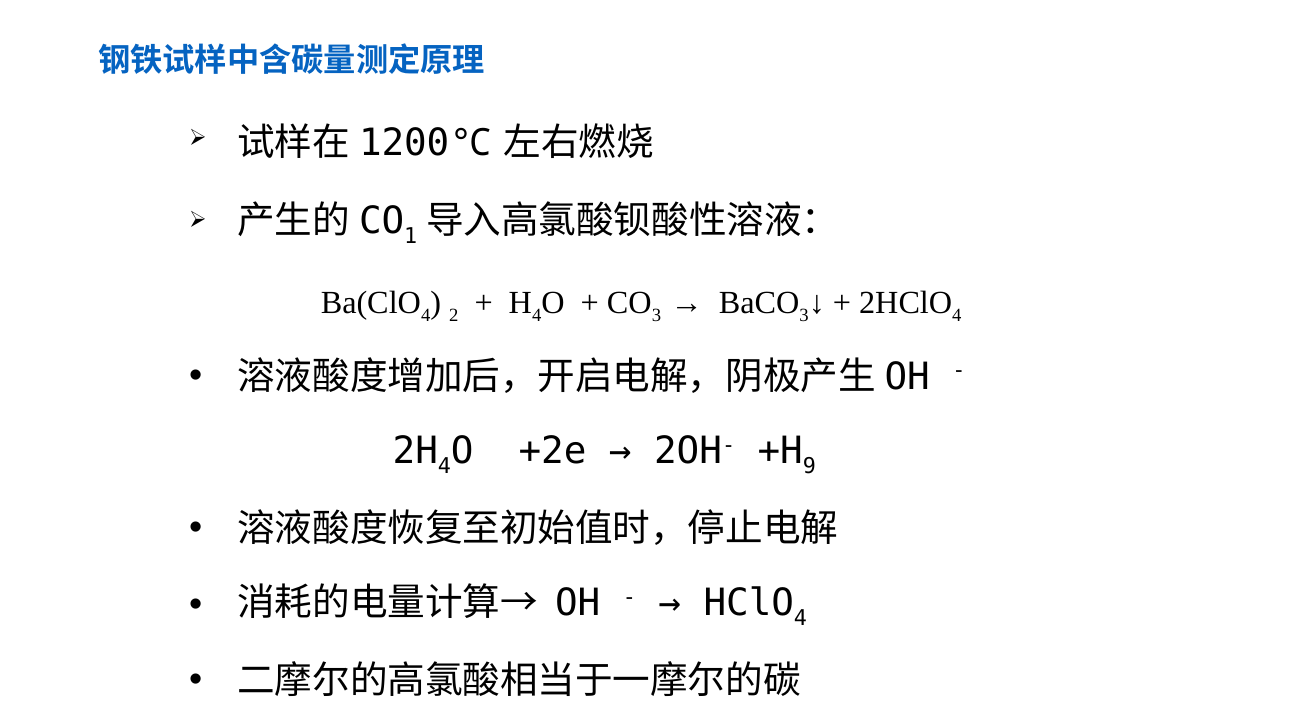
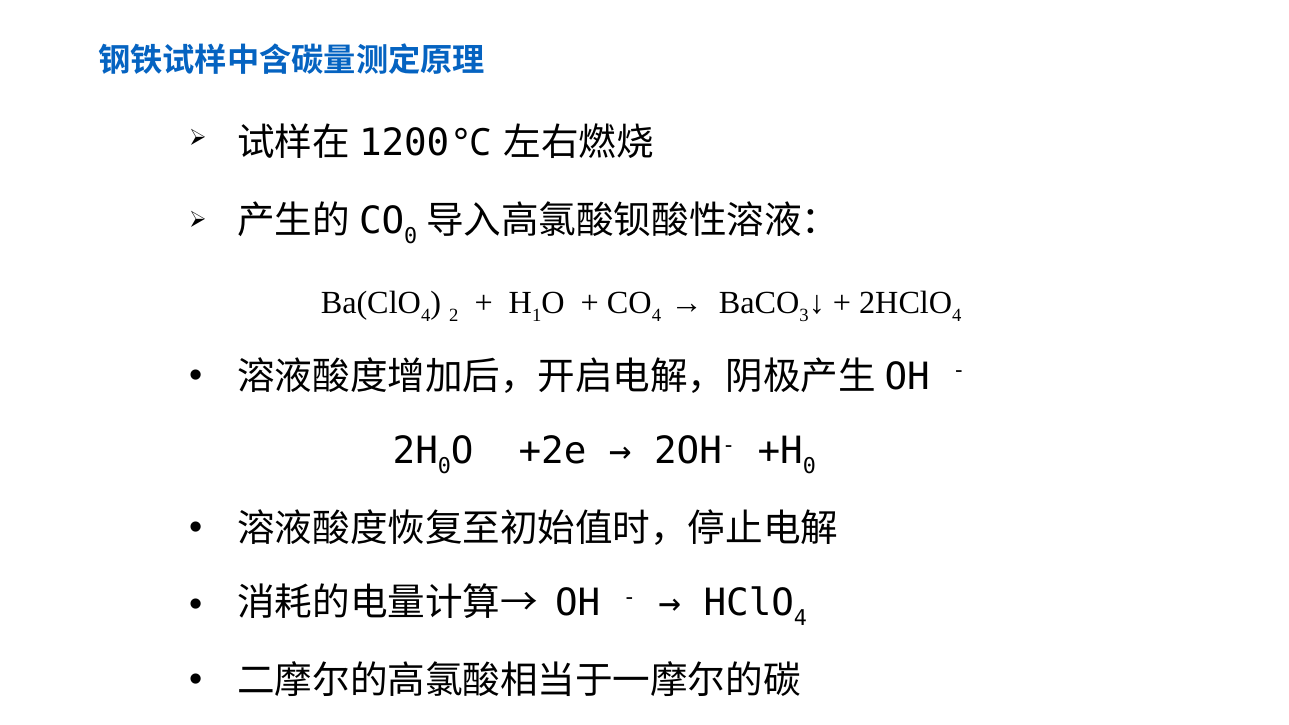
1: 1 -> 0 (411, 236)
4: 4 -> 1 (537, 315)
3: 3 -> 4 (656, 315)
4: 4 -> 0 (444, 466)
9: 9 -> 0 (809, 466)
